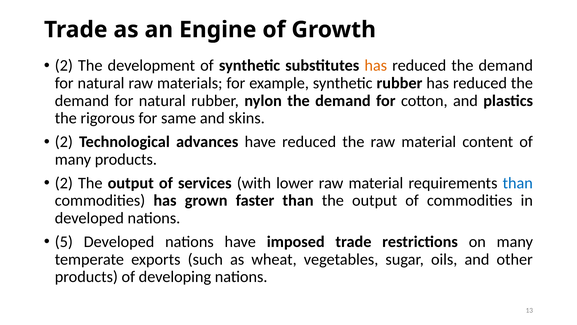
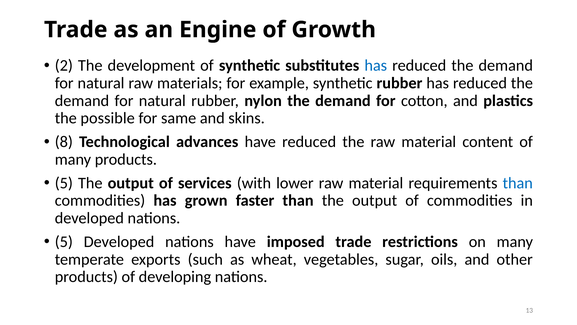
has colour: orange -> blue (376, 65)
rigorous: rigorous -> possible (108, 118)
2: 2 -> 8 (64, 142)
2: 2 -> 5 (64, 183)
